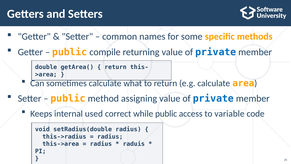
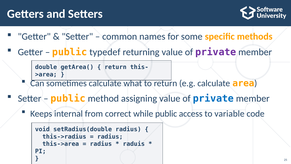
compile: compile -> typedef (105, 52)
private colour: blue -> purple (216, 52)
used: used -> from (94, 113)
